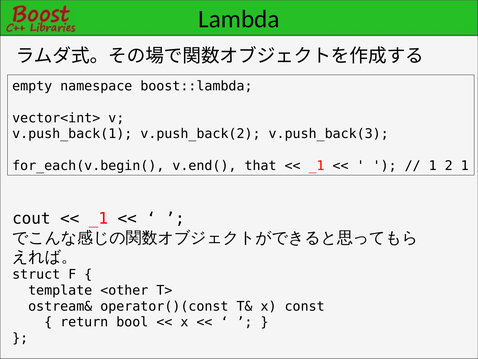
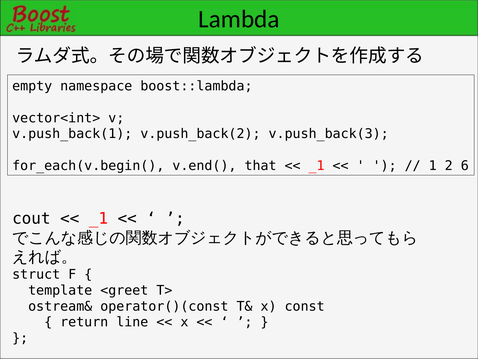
2 1: 1 -> 6 (465, 166)
<other: <other -> <greet (124, 290)
bool: bool -> line (132, 322)
